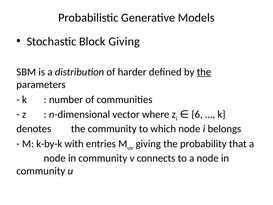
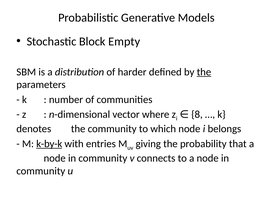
Block Giving: Giving -> Empty (124, 41)
6: 6 -> 8 (197, 114)
k-by-k underline: none -> present (49, 144)
